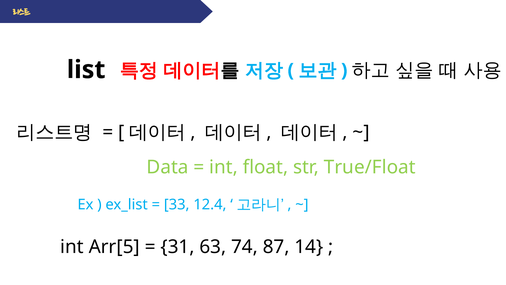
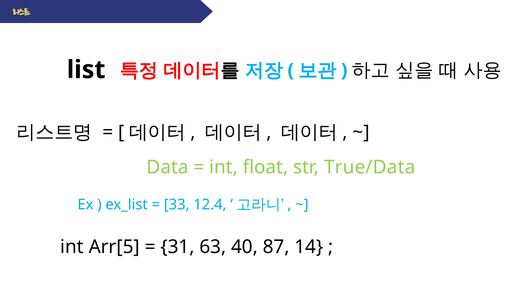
True/Float: True/Float -> True/Data (370, 167)
74: 74 -> 40 (244, 247)
